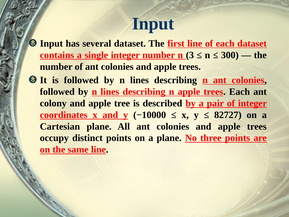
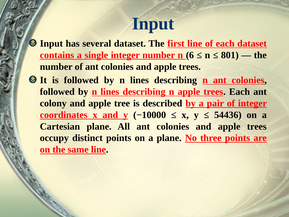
3: 3 -> 6 (190, 55)
300: 300 -> 801 (230, 55)
82727: 82727 -> 54436 (228, 115)
